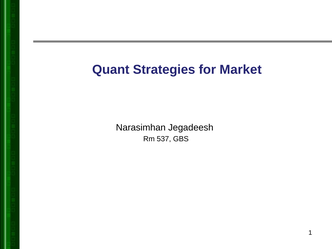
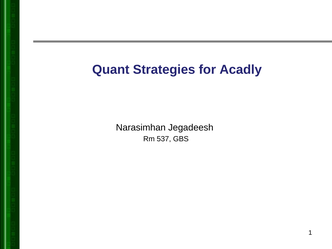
Market: Market -> Acadly (241, 70)
